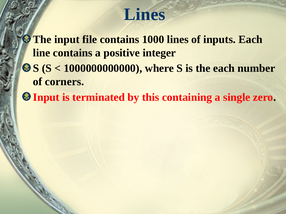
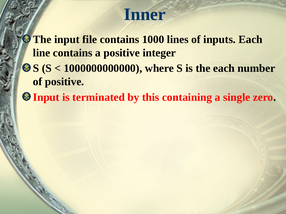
Lines: Lines -> Inner (145, 14)
of corners: corners -> positive (65, 82)
